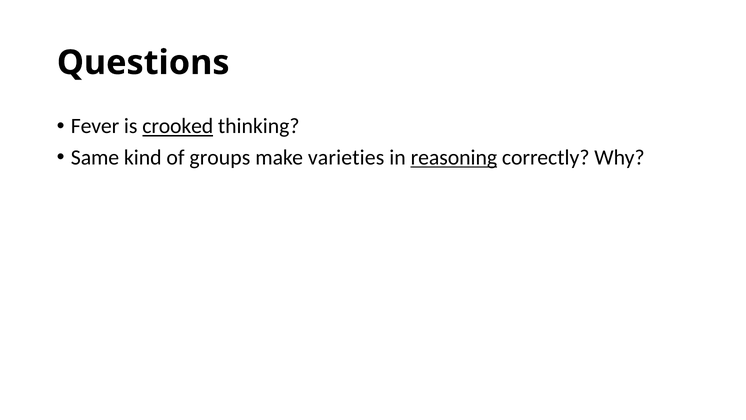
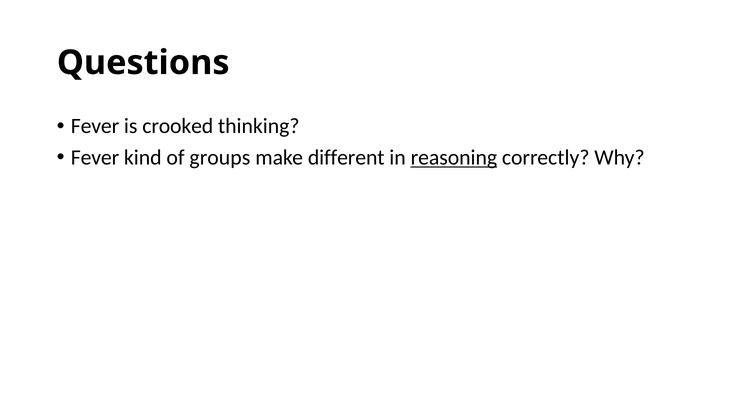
crooked underline: present -> none (178, 126)
Same: Same -> Fever (95, 157)
varieties: varieties -> different (346, 157)
